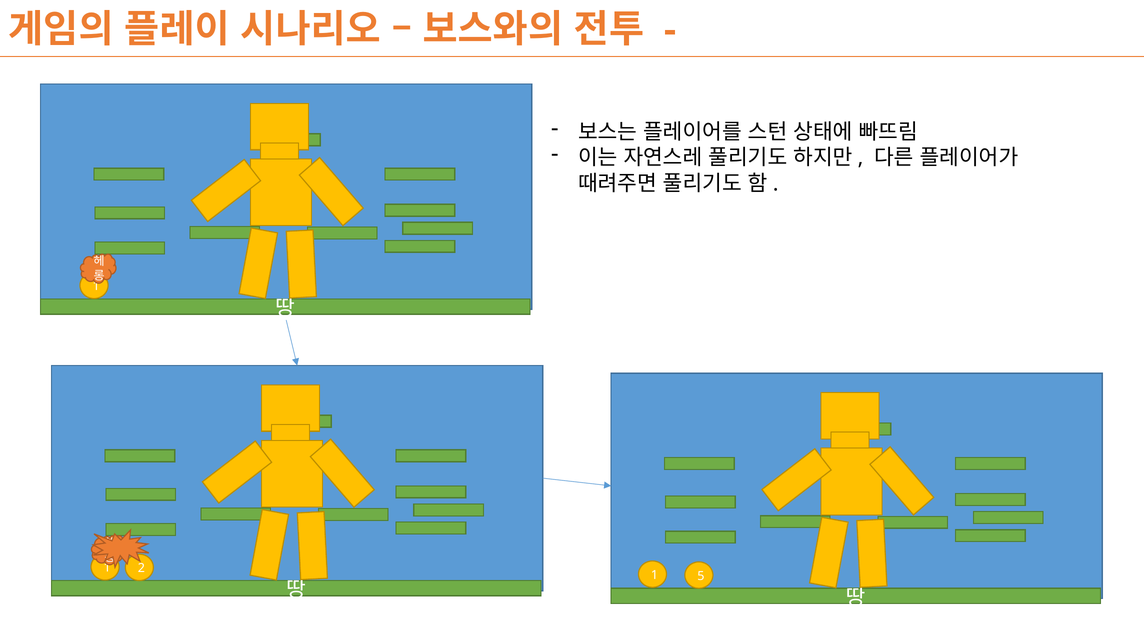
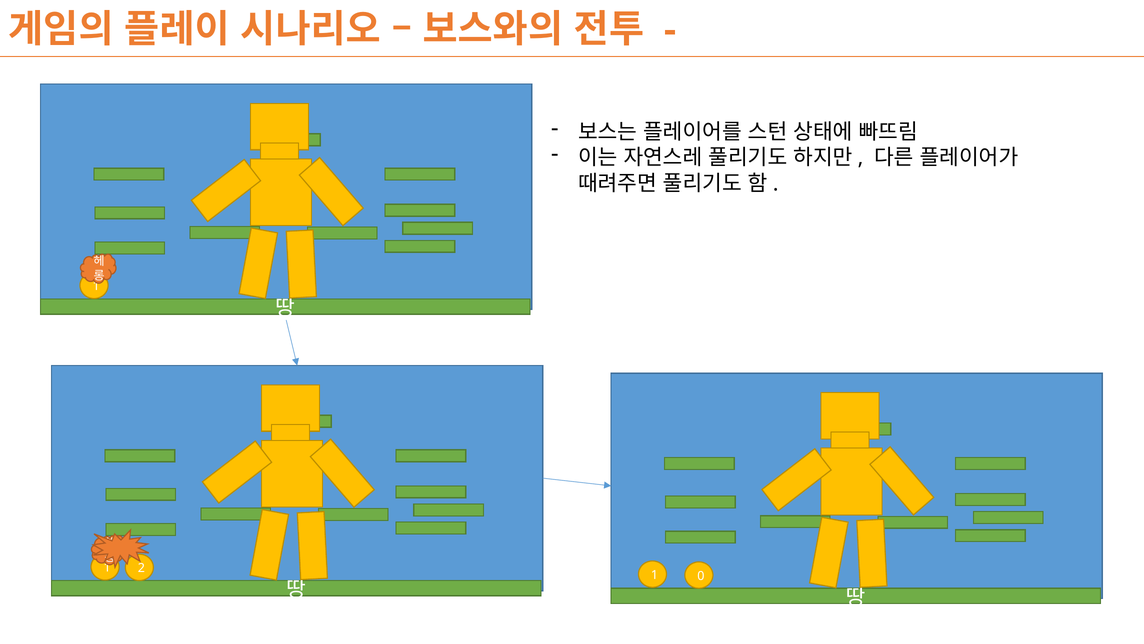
5: 5 -> 0 (701, 576)
